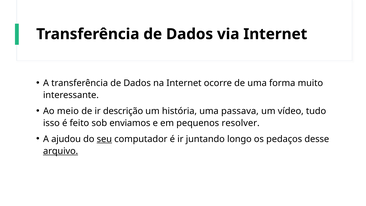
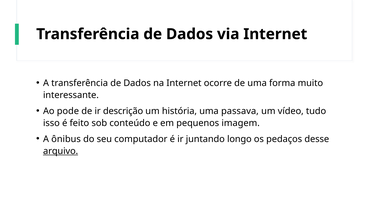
meio: meio -> pode (68, 111)
enviamos: enviamos -> conteúdo (130, 123)
resolver: resolver -> imagem (241, 123)
ajudou: ajudou -> ônibus (66, 139)
seu underline: present -> none (104, 139)
